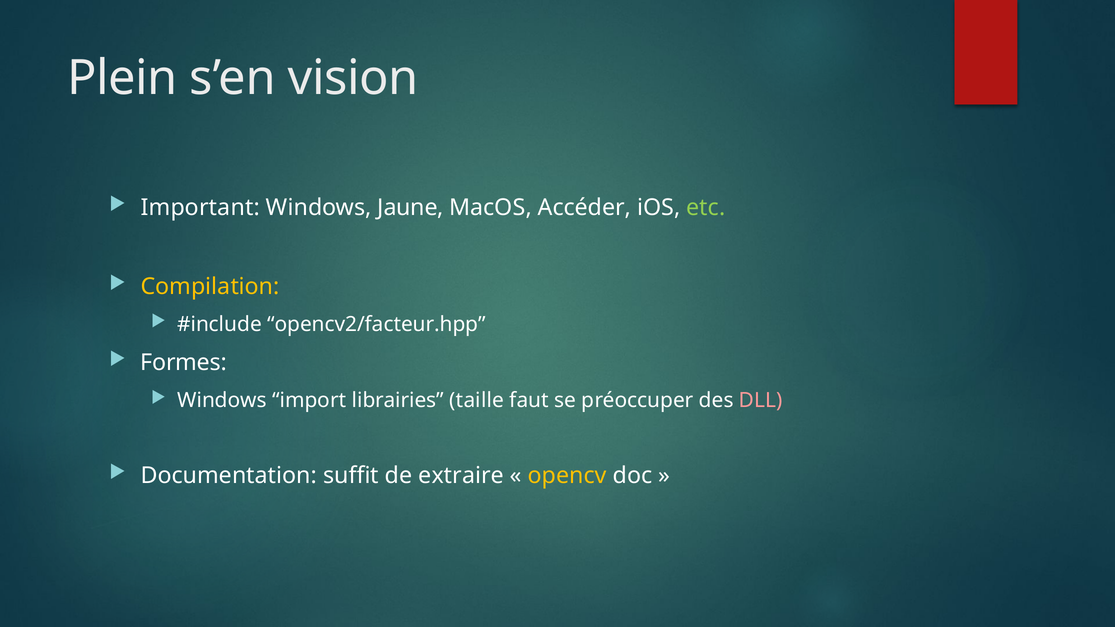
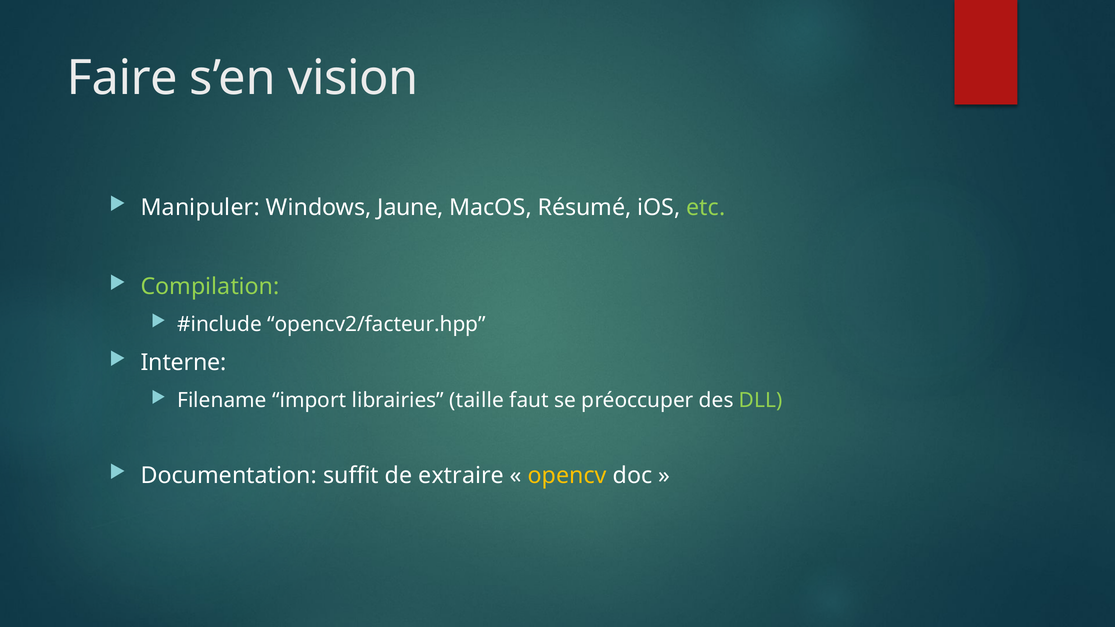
Plein: Plein -> Faire (122, 78)
Important: Important -> Manipuler (200, 208)
Accéder: Accéder -> Résumé (585, 208)
Compilation colour: yellow -> light green (210, 287)
Formes: Formes -> Interne (184, 363)
Windows: Windows -> Filename (222, 401)
DLL colour: pink -> light green (761, 401)
